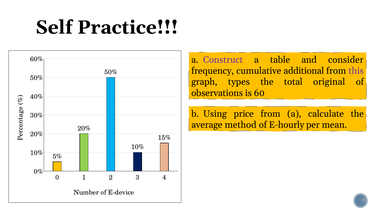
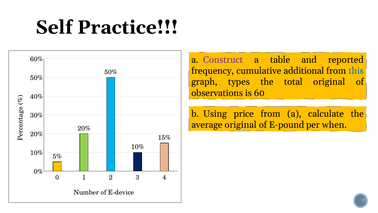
consider: consider -> reported (346, 60)
this colour: purple -> blue (356, 71)
average method: method -> original (241, 125)
E-hourly: E-hourly -> E-pound (287, 125)
mean: mean -> when (334, 125)
